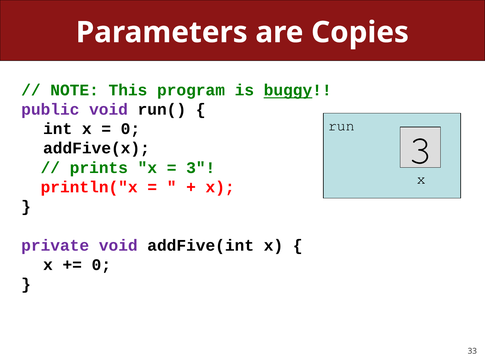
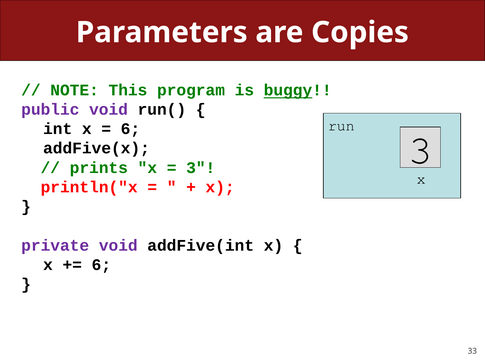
0: 0 -> 6 (130, 129)
0: 0 -> 6 (101, 265)
